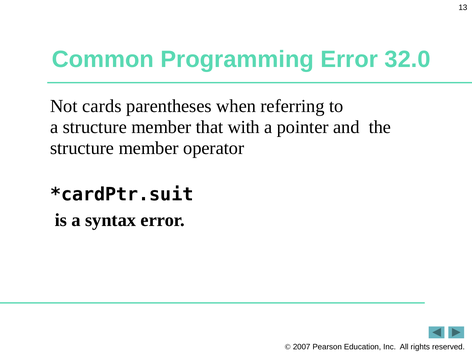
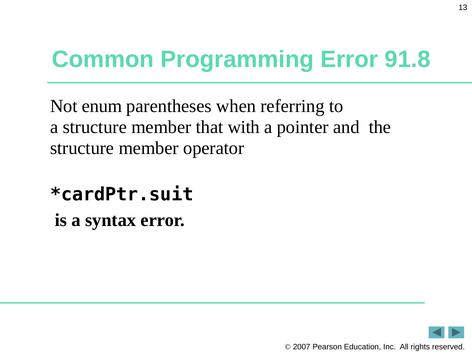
32.0: 32.0 -> 91.8 (408, 59)
cards: cards -> enum (102, 106)
